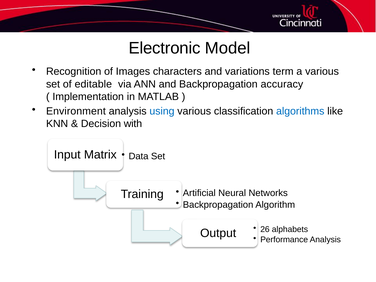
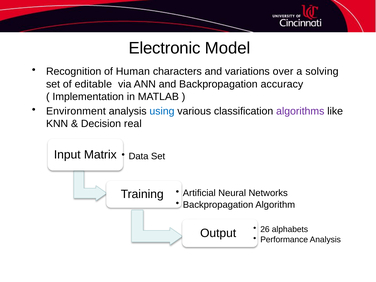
Images: Images -> Human (133, 72)
term: term -> over (283, 72)
a various: various -> solving (322, 72)
algorithms colour: blue -> purple (300, 111)
with: with -> real (133, 124)
